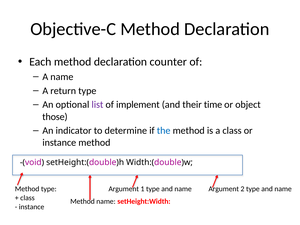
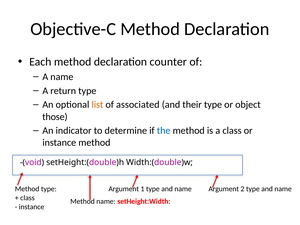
list colour: purple -> orange (97, 105)
implement: implement -> associated (138, 105)
their time: time -> type (213, 105)
